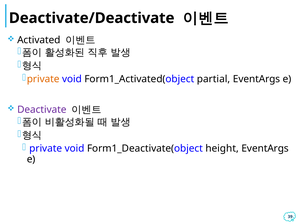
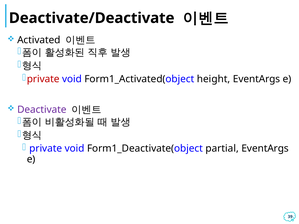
private colour: orange -> red (43, 79)
partial: partial -> height (214, 79)
height: height -> partial (222, 149)
